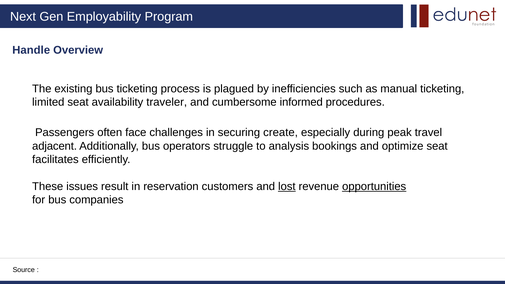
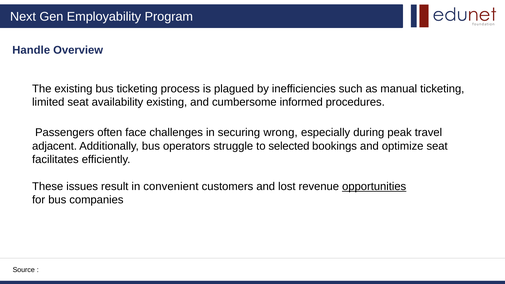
availability traveler: traveler -> existing (167, 102)
create: create -> wrong (281, 133)
analysis: analysis -> selected (289, 146)
reservation: reservation -> convenient (171, 186)
lost underline: present -> none (287, 186)
